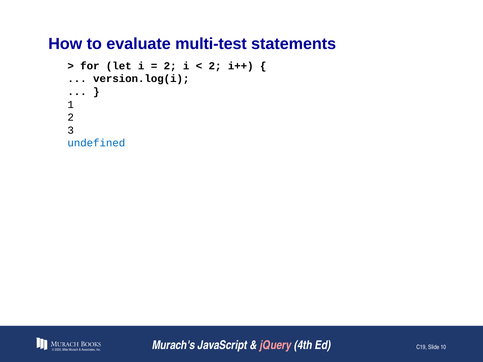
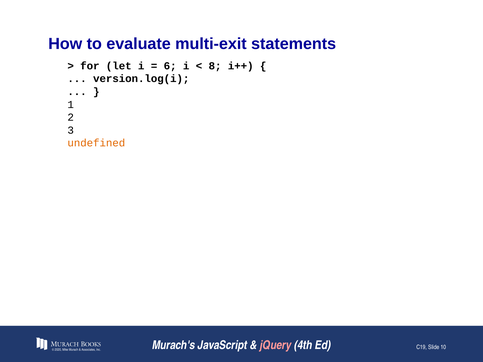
multi-test: multi-test -> multi-exit (211, 44)
2: 2 -> 6 (170, 66)
2: 2 -> 8 (215, 66)
undefined colour: blue -> orange (96, 143)
